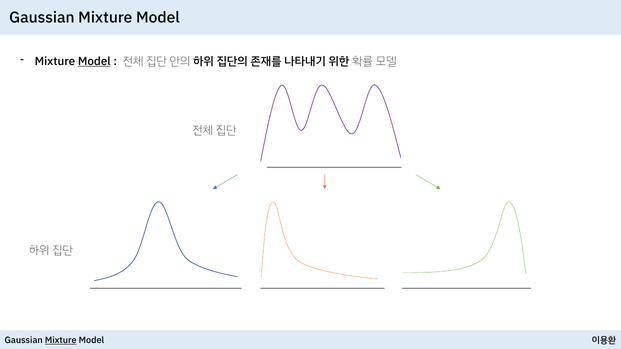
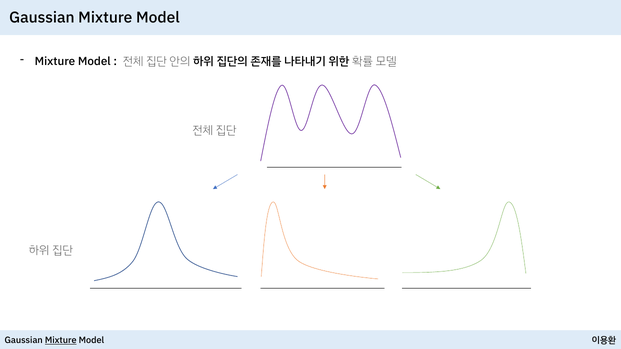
Model underline: present -> none (94, 61)
